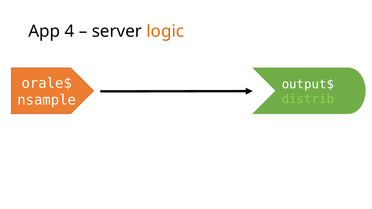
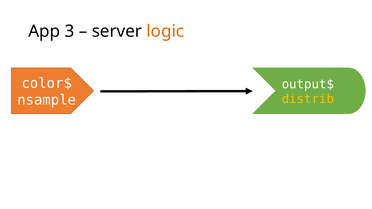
4: 4 -> 3 (70, 31)
orale$: orale$ -> color$ (47, 83)
distrib colour: light green -> yellow (308, 99)
